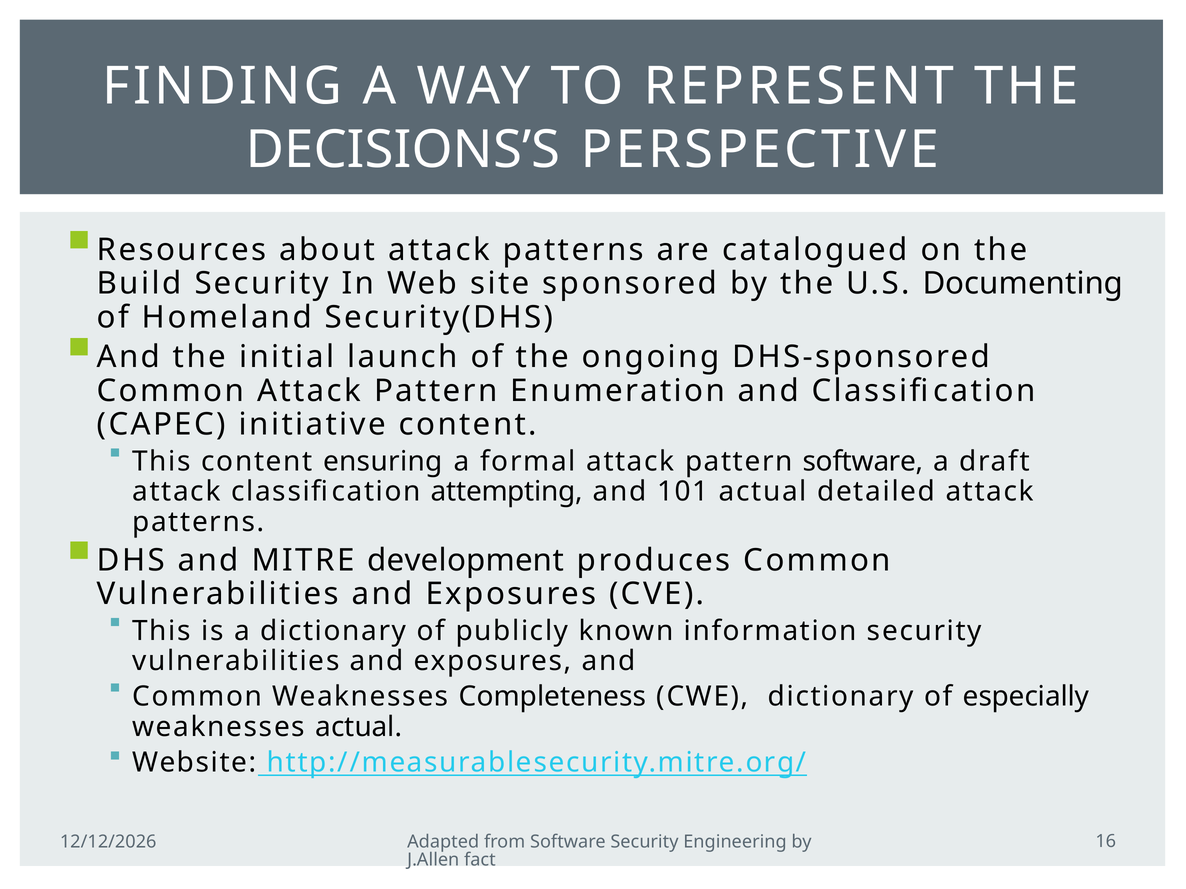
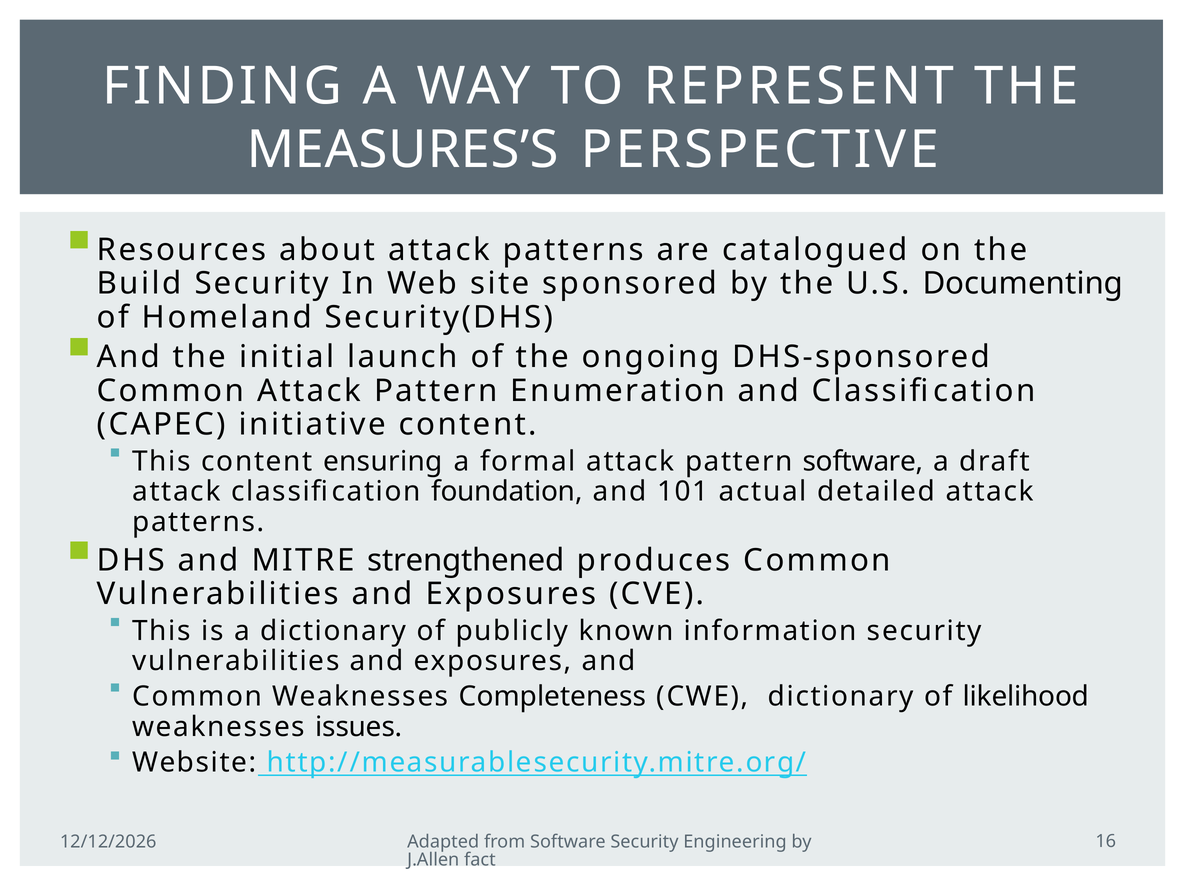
DECISIONS’S: DECISIONS’S -> MEASURES’S (403, 150)
attempting: attempting -> foundation (507, 492)
development: development -> strengthened (466, 561)
especially: especially -> likelihood (1026, 697)
weaknesses actual: actual -> issues (359, 727)
